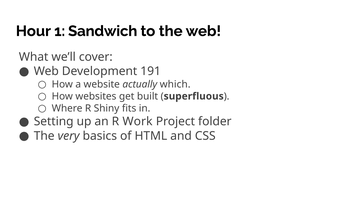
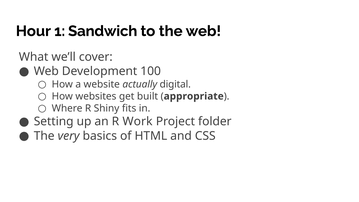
191: 191 -> 100 (151, 71)
which: which -> digital (175, 84)
superfluous: superfluous -> appropriate (194, 96)
